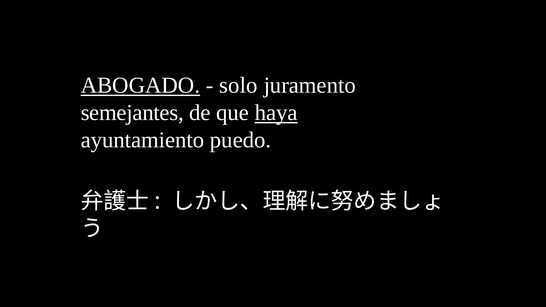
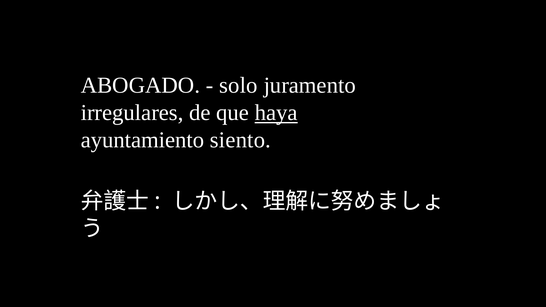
ABOGADO underline: present -> none (140, 86)
semejantes: semejantes -> irregulares (132, 113)
puedo: puedo -> siento (240, 140)
